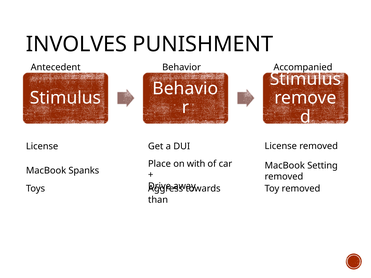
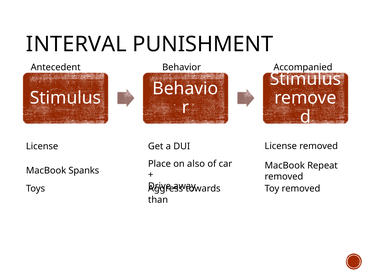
INVOLVES: INVOLVES -> INTERVAL (76, 44)
with: with -> also (196, 164)
Setting: Setting -> Repeat (322, 166)
